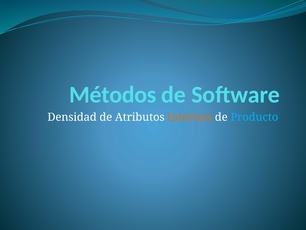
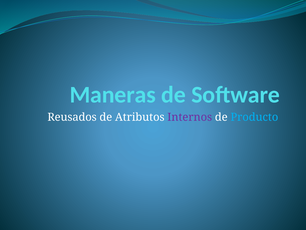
Métodos: Métodos -> Maneras (113, 94)
Densidad: Densidad -> Reusados (72, 117)
Internos colour: orange -> purple (190, 117)
